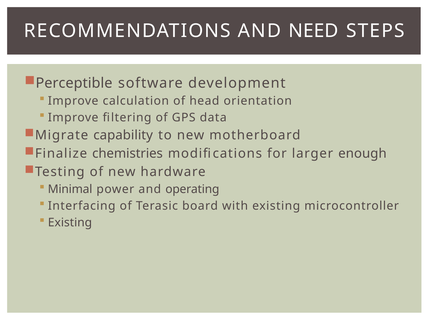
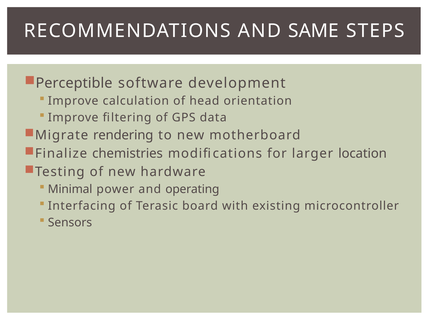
NEED: NEED -> SAME (314, 31)
capability: capability -> rendering (123, 136)
enough: enough -> location (363, 154)
Existing: Existing -> Sensors (70, 223)
